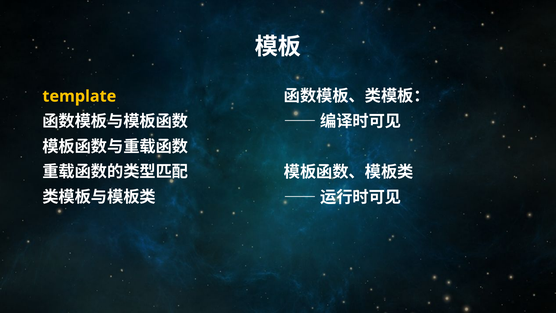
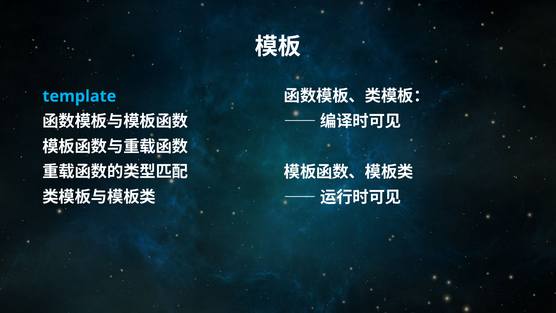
template colour: yellow -> light blue (79, 96)
